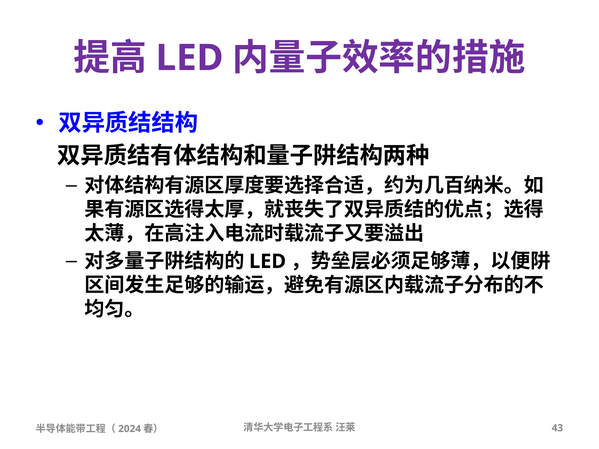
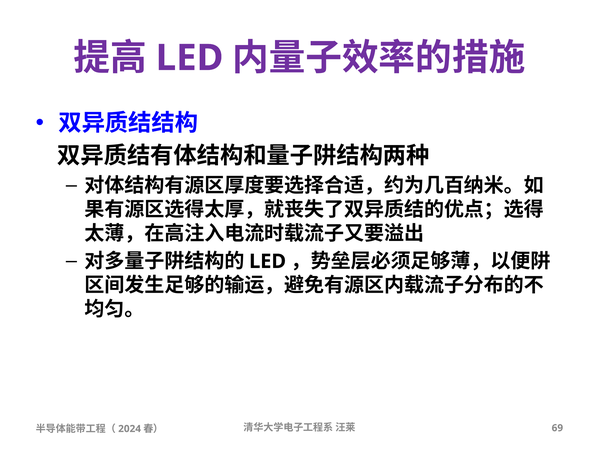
43: 43 -> 69 (557, 428)
